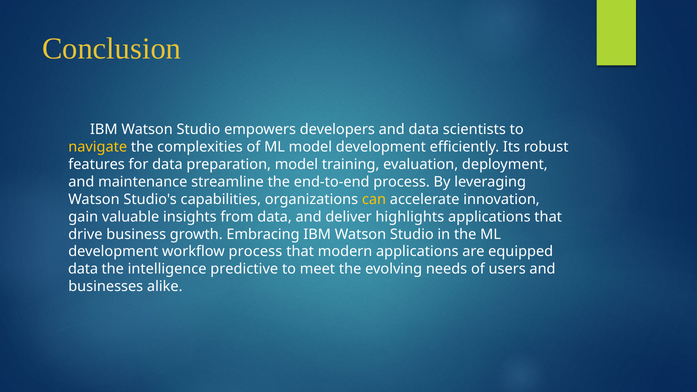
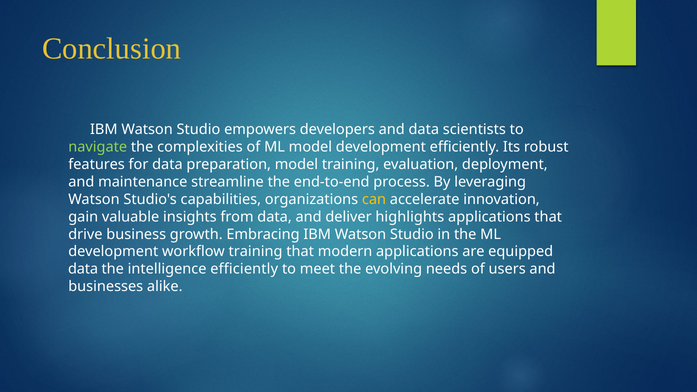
navigate colour: yellow -> light green (98, 147)
workflow process: process -> training (256, 252)
intelligence predictive: predictive -> efficiently (244, 269)
